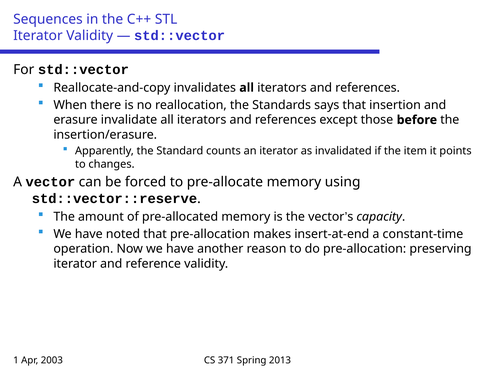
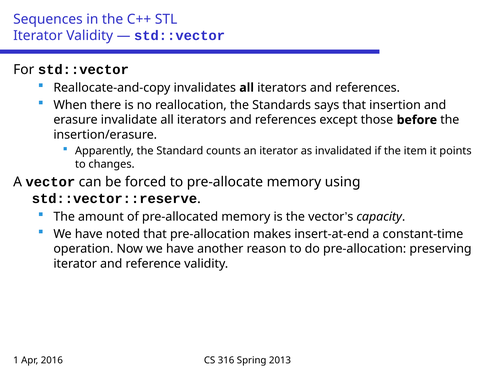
2003: 2003 -> 2016 (52, 360)
371: 371 -> 316 (226, 360)
